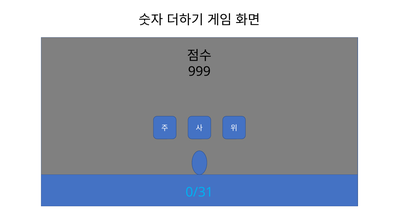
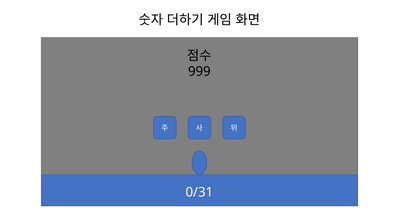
0/31 colour: light blue -> white (199, 193)
